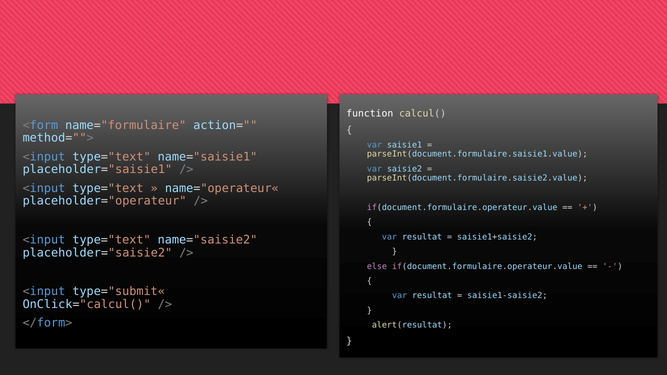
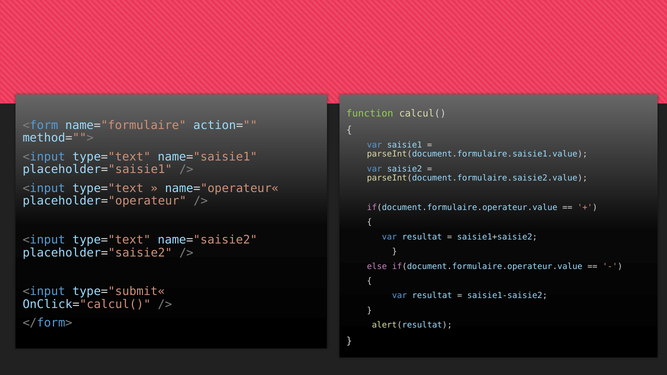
function colour: white -> light green (370, 113)
